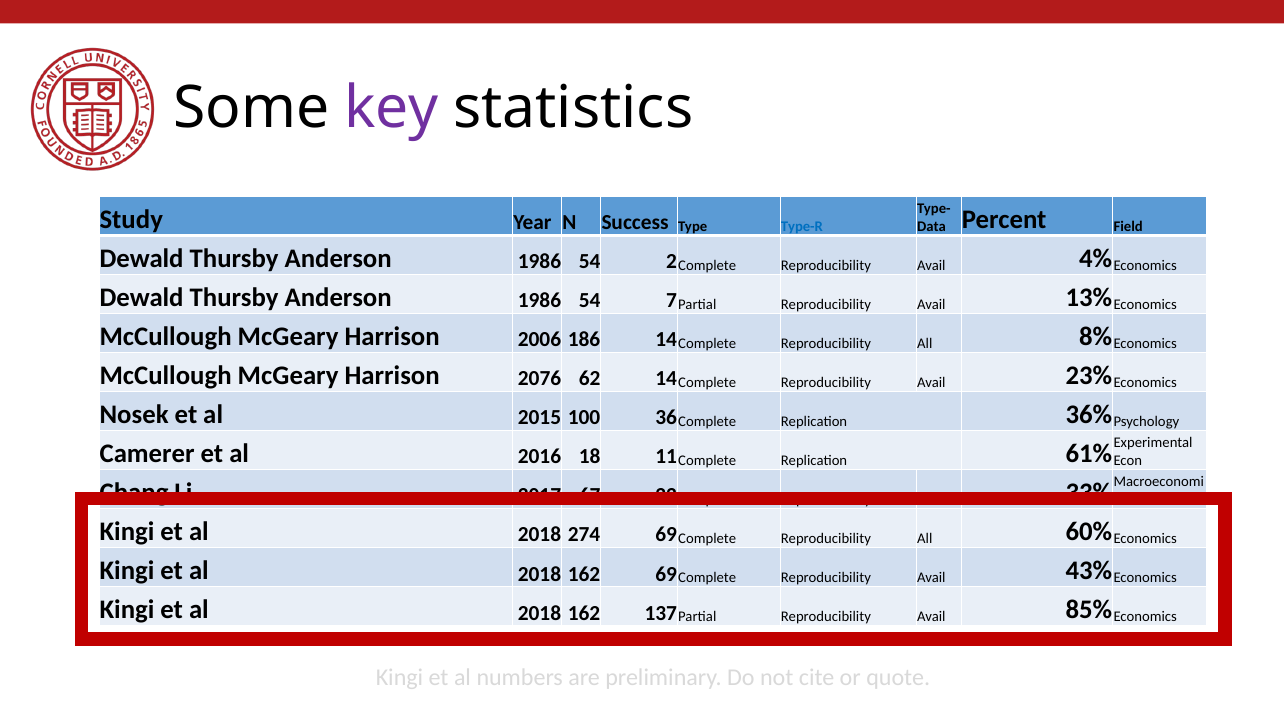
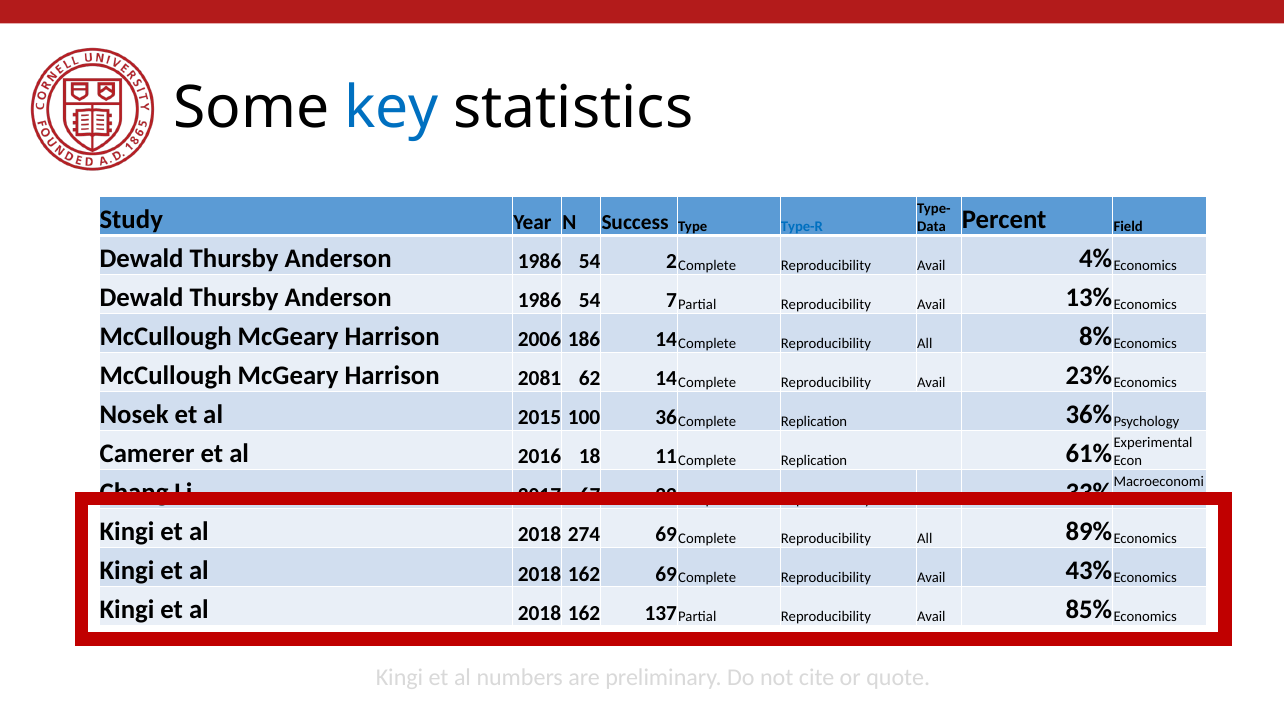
key colour: purple -> blue (392, 108)
2076: 2076 -> 2081 (540, 379)
60%: 60% -> 89% (1089, 532)
